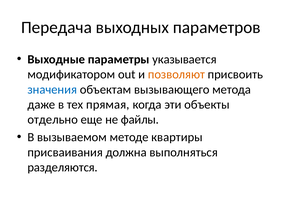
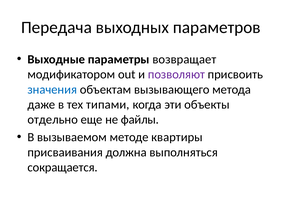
указывается: указывается -> возвращает (184, 59)
позволяют colour: orange -> purple (176, 74)
прямая: прямая -> типами (108, 104)
разделяются: разделяются -> сокращается (63, 167)
